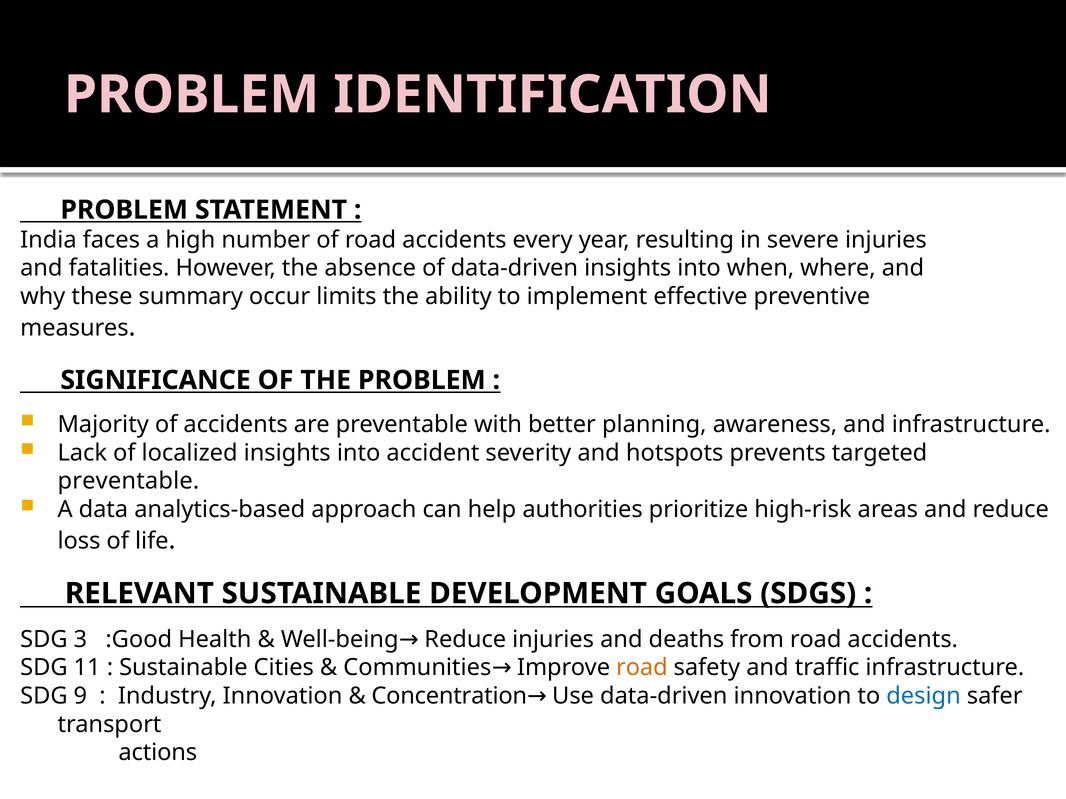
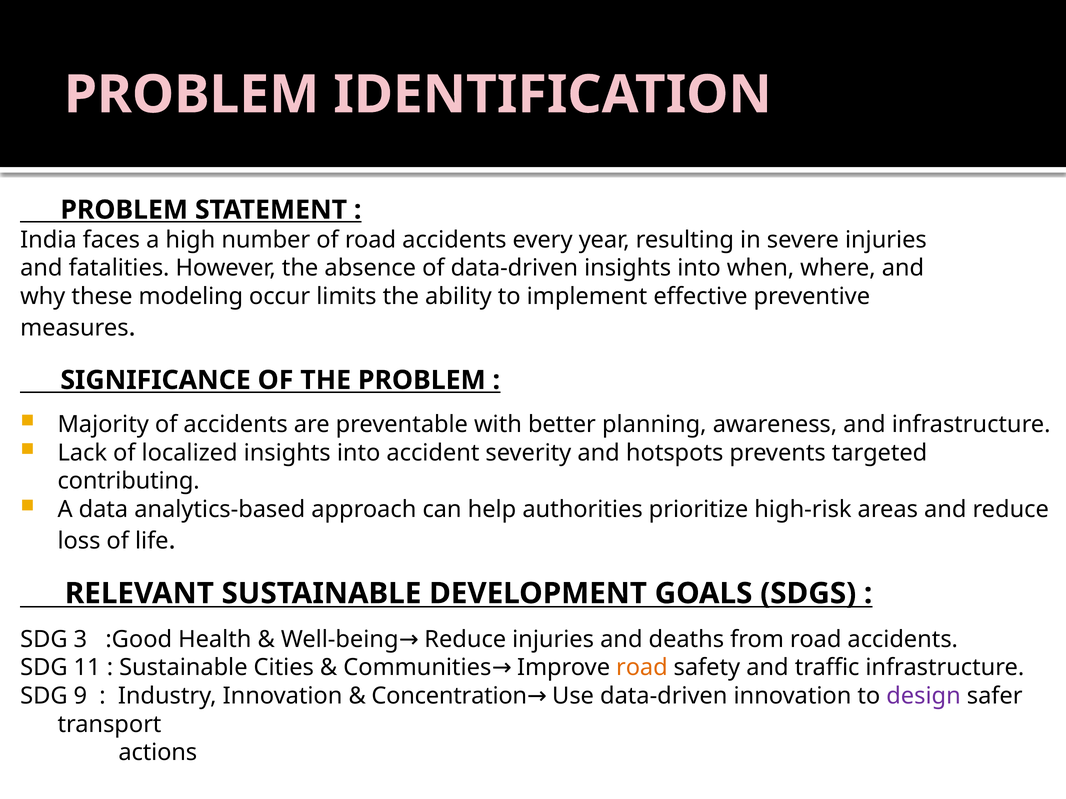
summary: summary -> modeling (191, 297)
preventable: preventable -> contributing (129, 481)
design colour: blue -> purple (924, 696)
